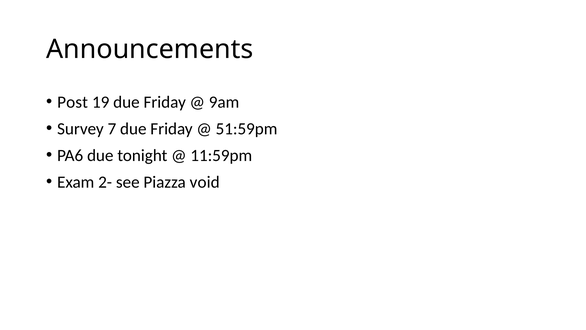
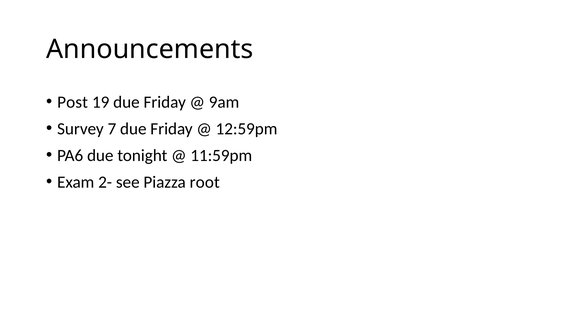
51:59pm: 51:59pm -> 12:59pm (247, 129)
void: void -> root (205, 182)
